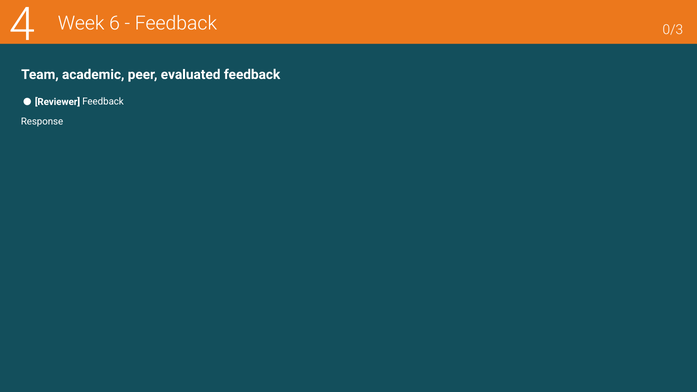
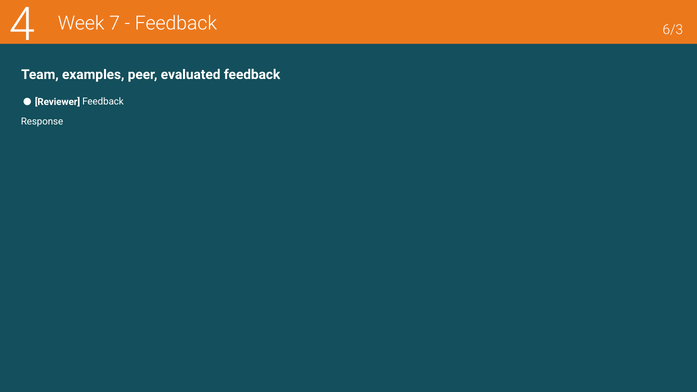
6: 6 -> 7 (115, 23)
0/3: 0/3 -> 6/3 (673, 30)
academic: academic -> examples (93, 75)
